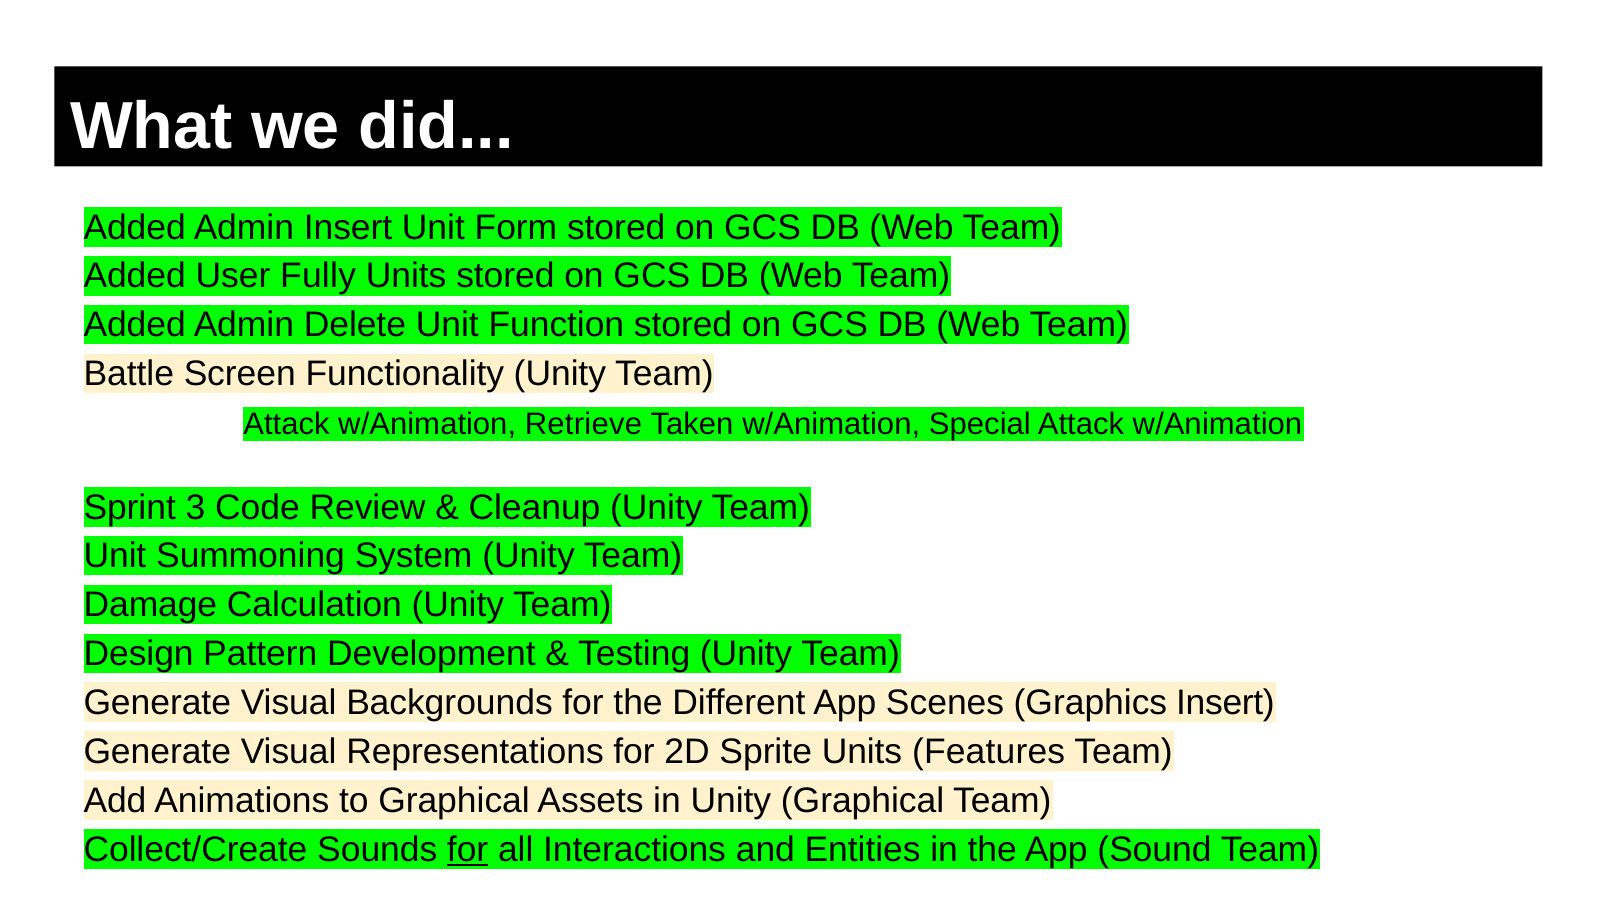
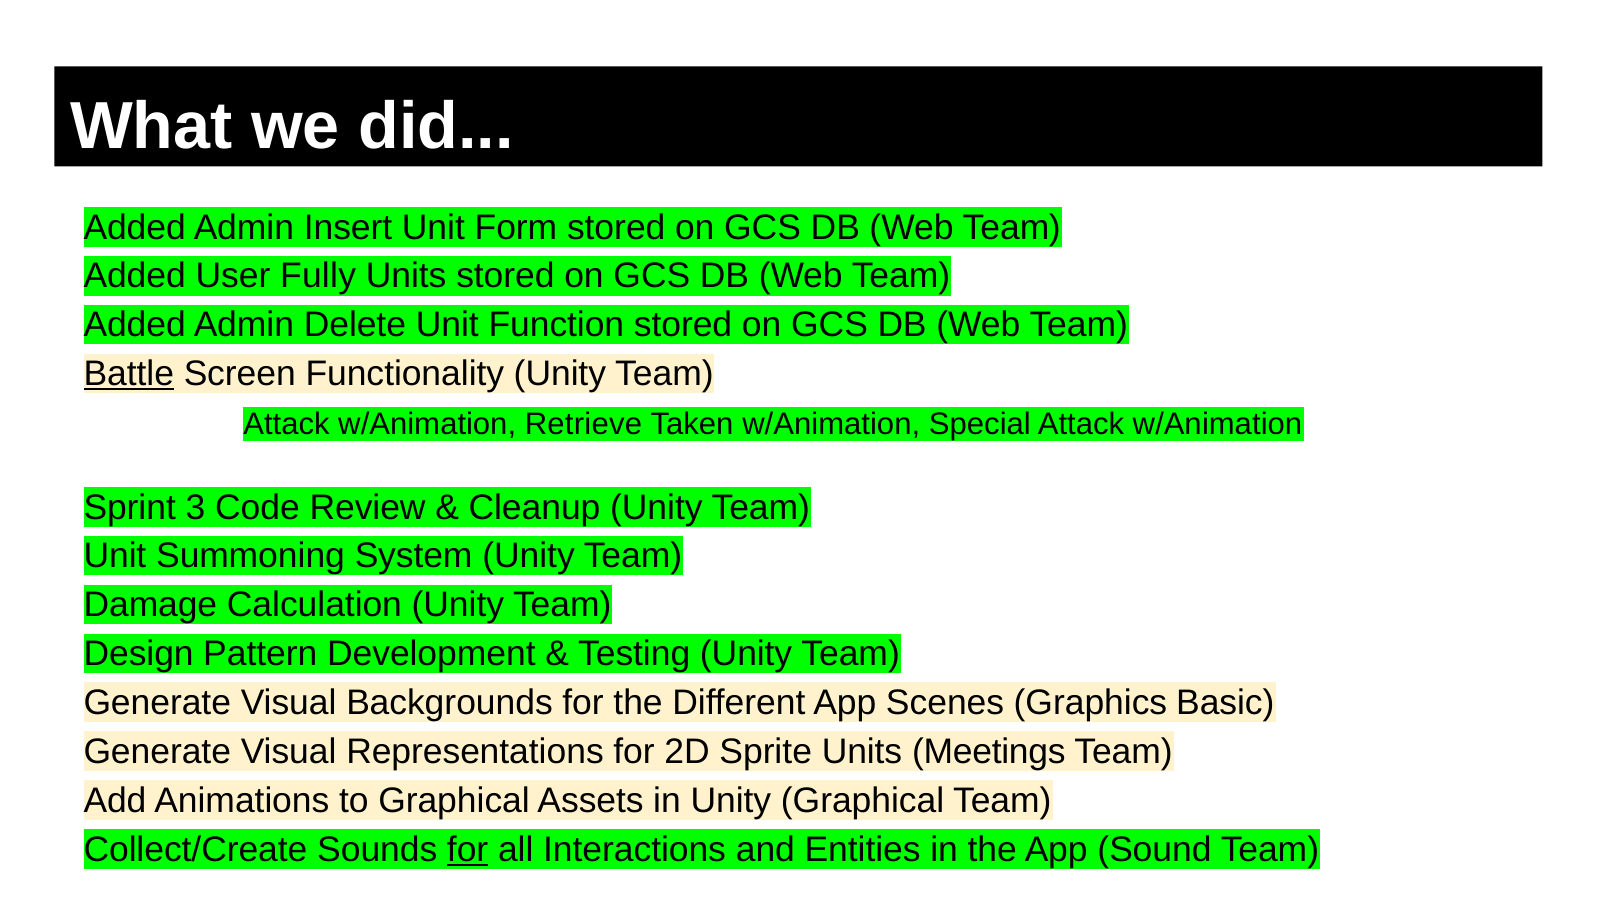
Battle underline: none -> present (129, 374)
Graphics Insert: Insert -> Basic (1225, 703)
Features: Features -> Meetings (989, 752)
